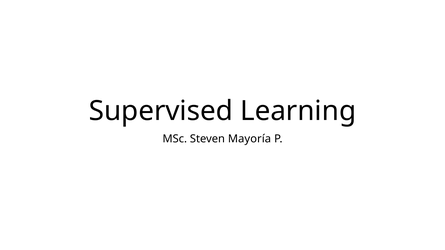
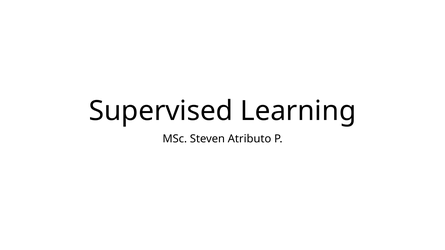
Mayoría: Mayoría -> Atributo (250, 139)
